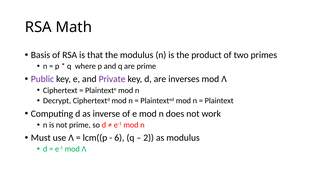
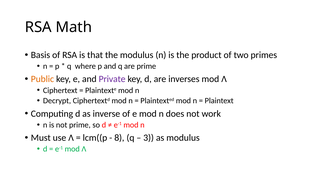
Public colour: purple -> orange (42, 79)
6: 6 -> 8 (119, 138)
2: 2 -> 3 (149, 138)
